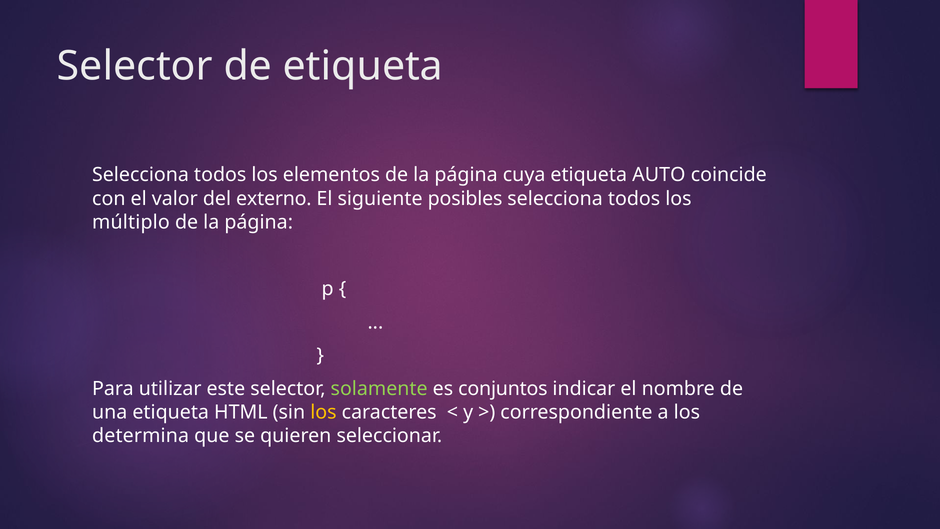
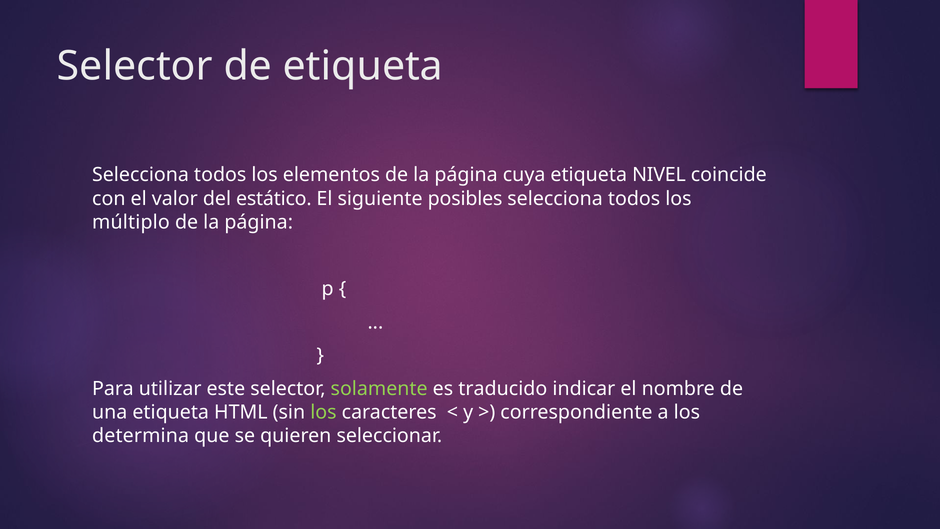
AUTO: AUTO -> NIVEL (659, 175)
externo: externo -> estático (274, 198)
conjuntos: conjuntos -> traducido (503, 388)
los colour: yellow -> light green (323, 412)
